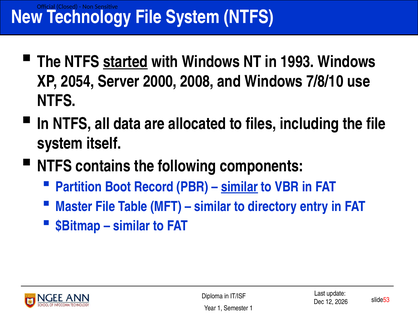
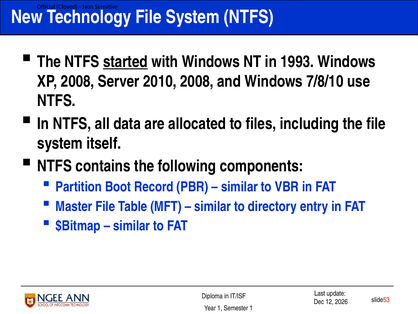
XP 2054: 2054 -> 2008 (78, 81)
2000: 2000 -> 2010 (160, 81)
similar underline: present -> none (239, 187)
